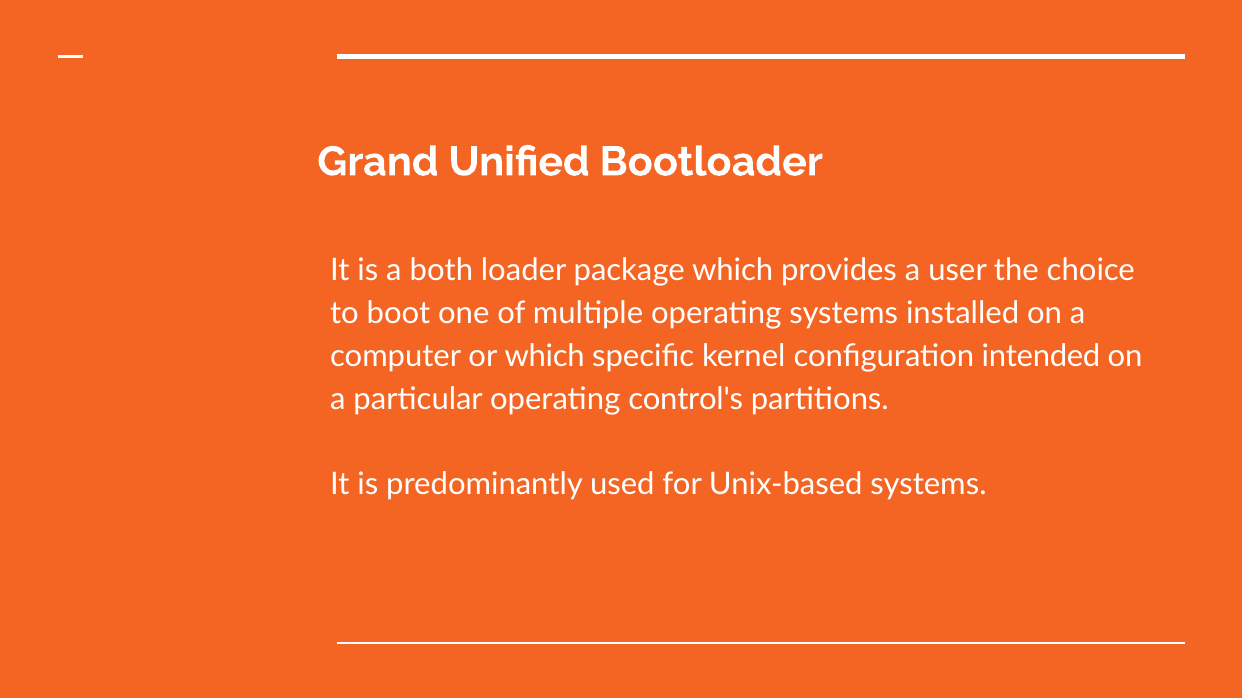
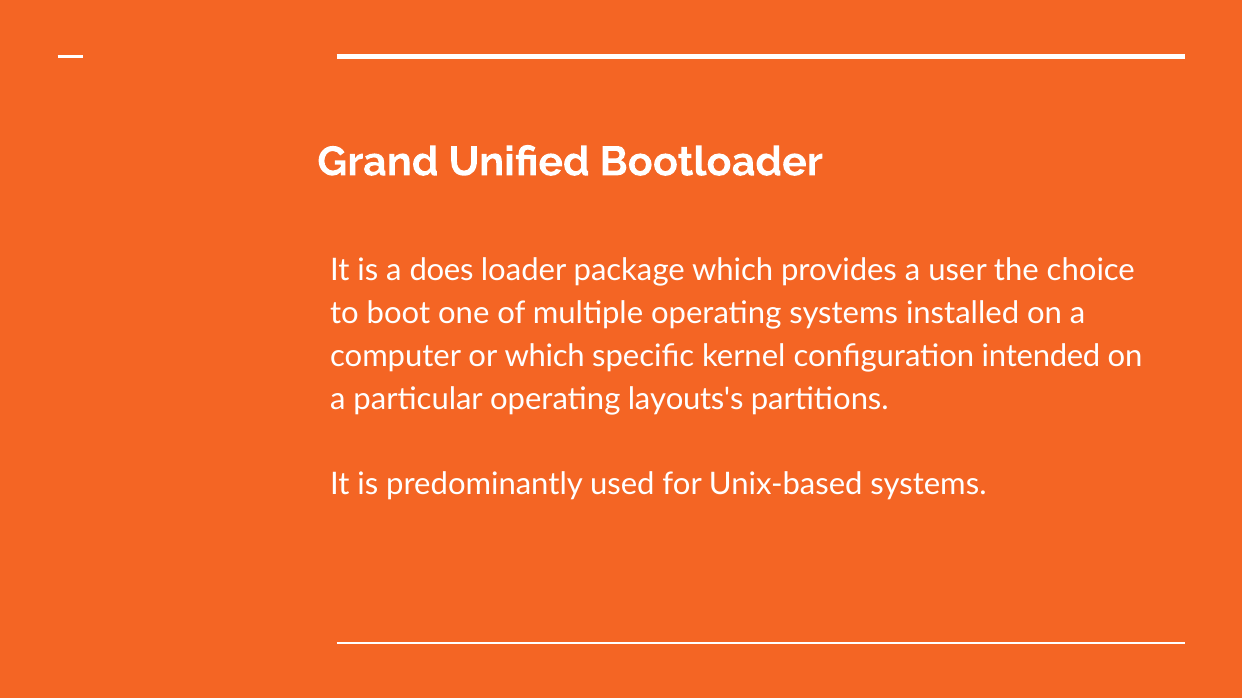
both: both -> does (442, 271)
control's: control's -> layouts's (686, 399)
